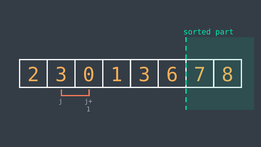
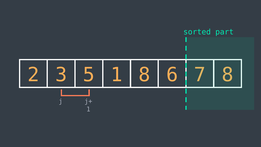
0: 0 -> 5 (89, 75)
1 3: 3 -> 8 (144, 75)
